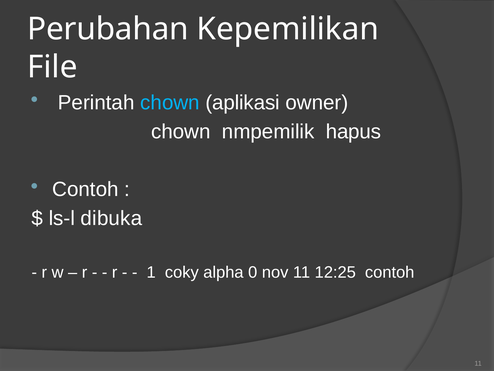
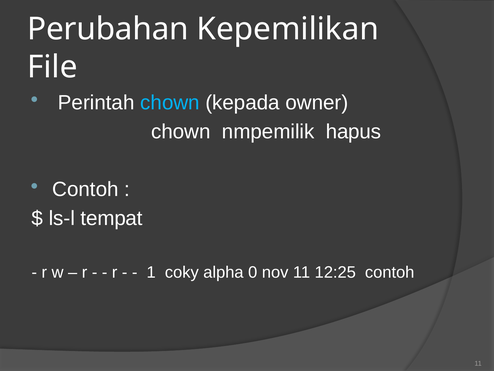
aplikasi: aplikasi -> kepada (243, 103)
dibuka: dibuka -> tempat (112, 218)
